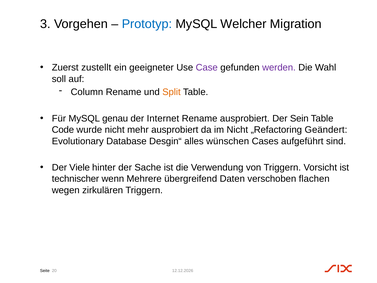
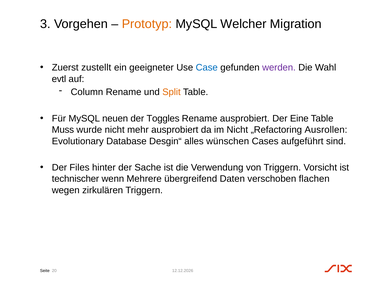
Prototyp colour: blue -> orange (147, 24)
Case colour: purple -> blue (207, 68)
soll: soll -> evtl (59, 79)
genau: genau -> neuen (115, 118)
Internet: Internet -> Toggles (163, 118)
Sein: Sein -> Eine (299, 118)
Code: Code -> Muss (63, 130)
Geändert: Geändert -> Ausrollen (326, 130)
Viele: Viele -> Files (79, 167)
